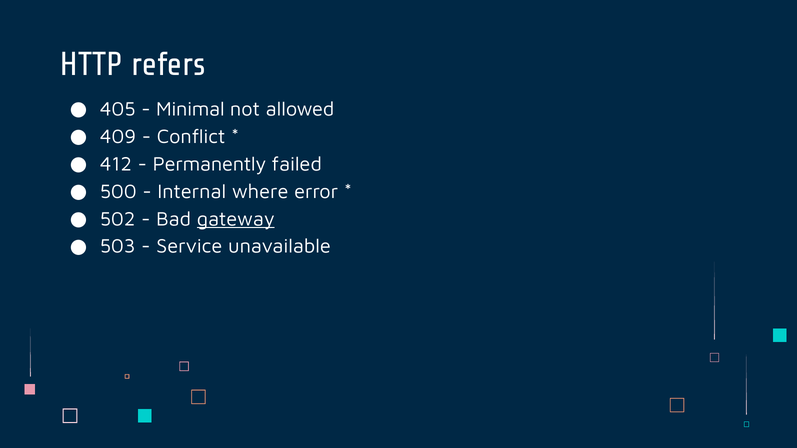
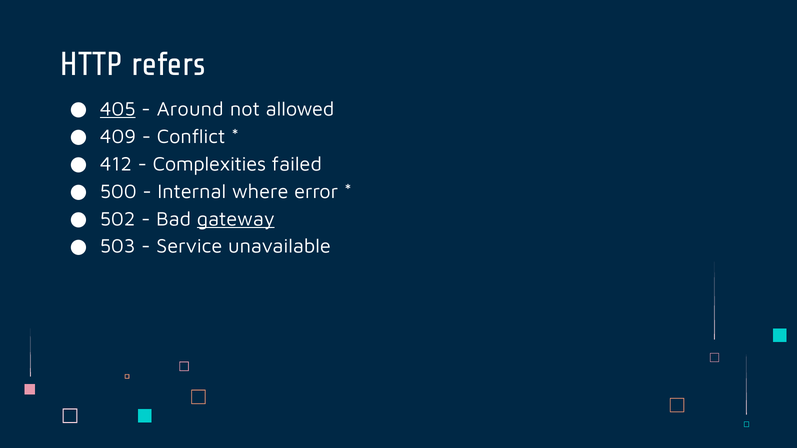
405 underline: none -> present (118, 109)
Minimal: Minimal -> Around (190, 109)
Permanently: Permanently -> Complexities (209, 164)
